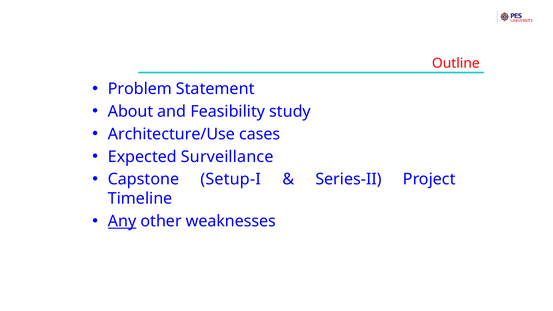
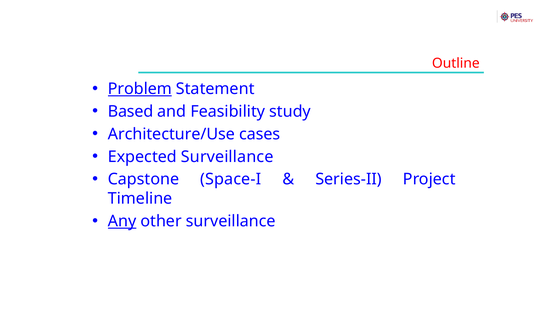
Problem underline: none -> present (140, 89)
About: About -> Based (131, 112)
Setup-I: Setup-I -> Space-I (231, 179)
other weaknesses: weaknesses -> surveillance (231, 221)
